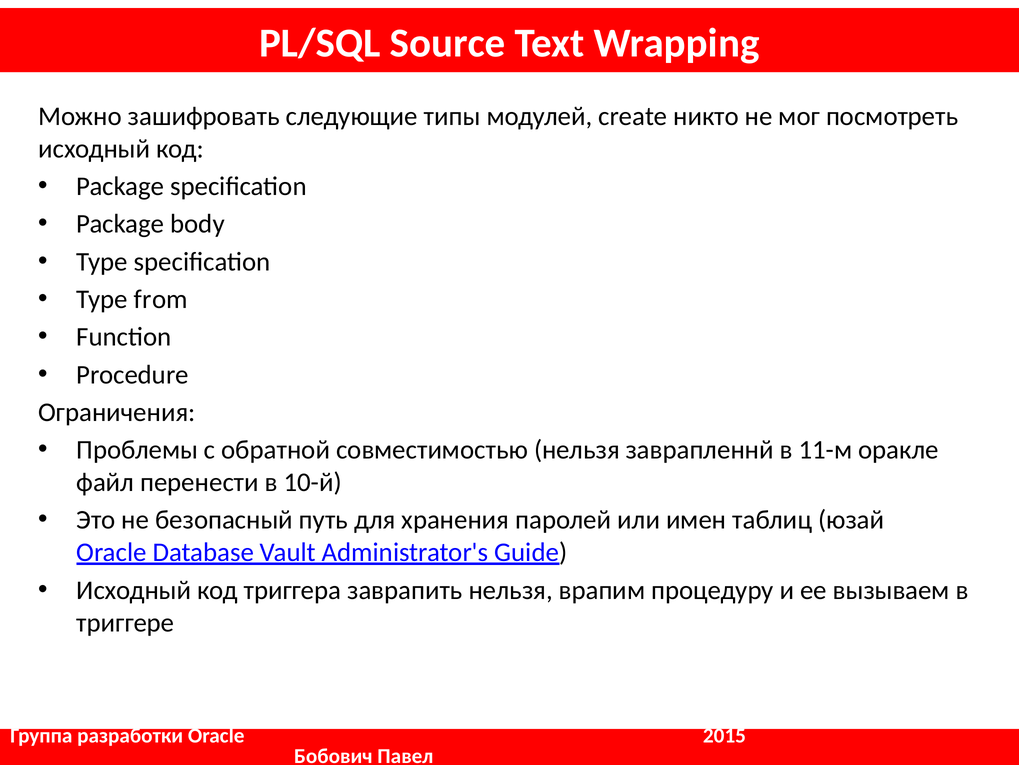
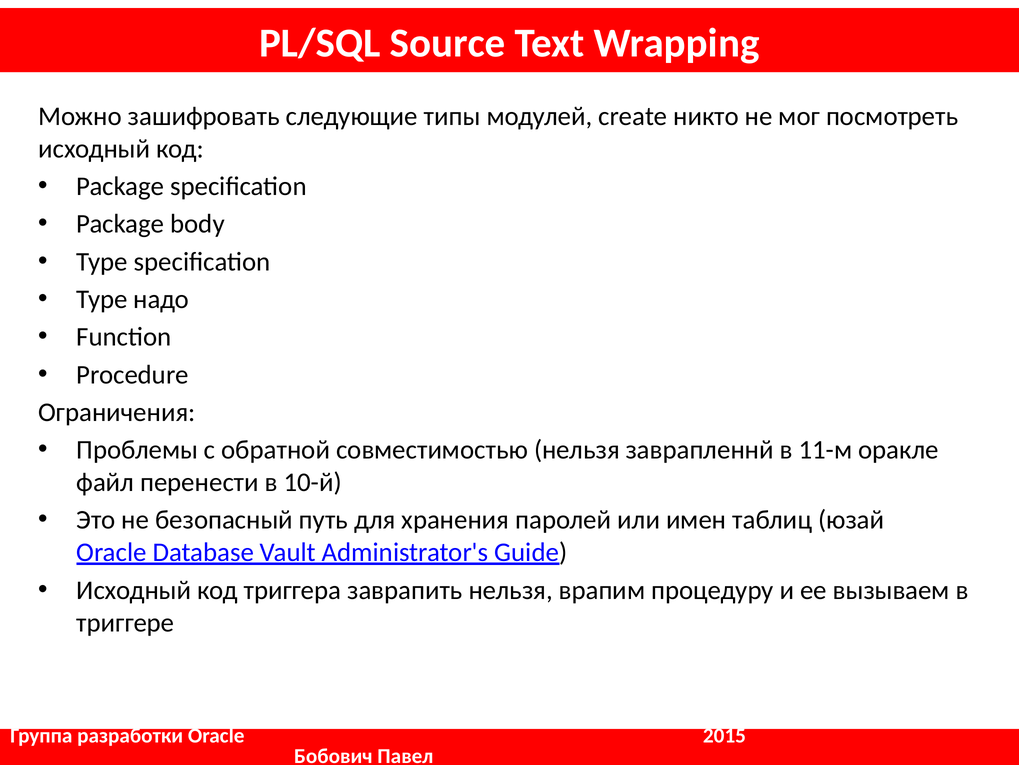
from: from -> надо (161, 299)
